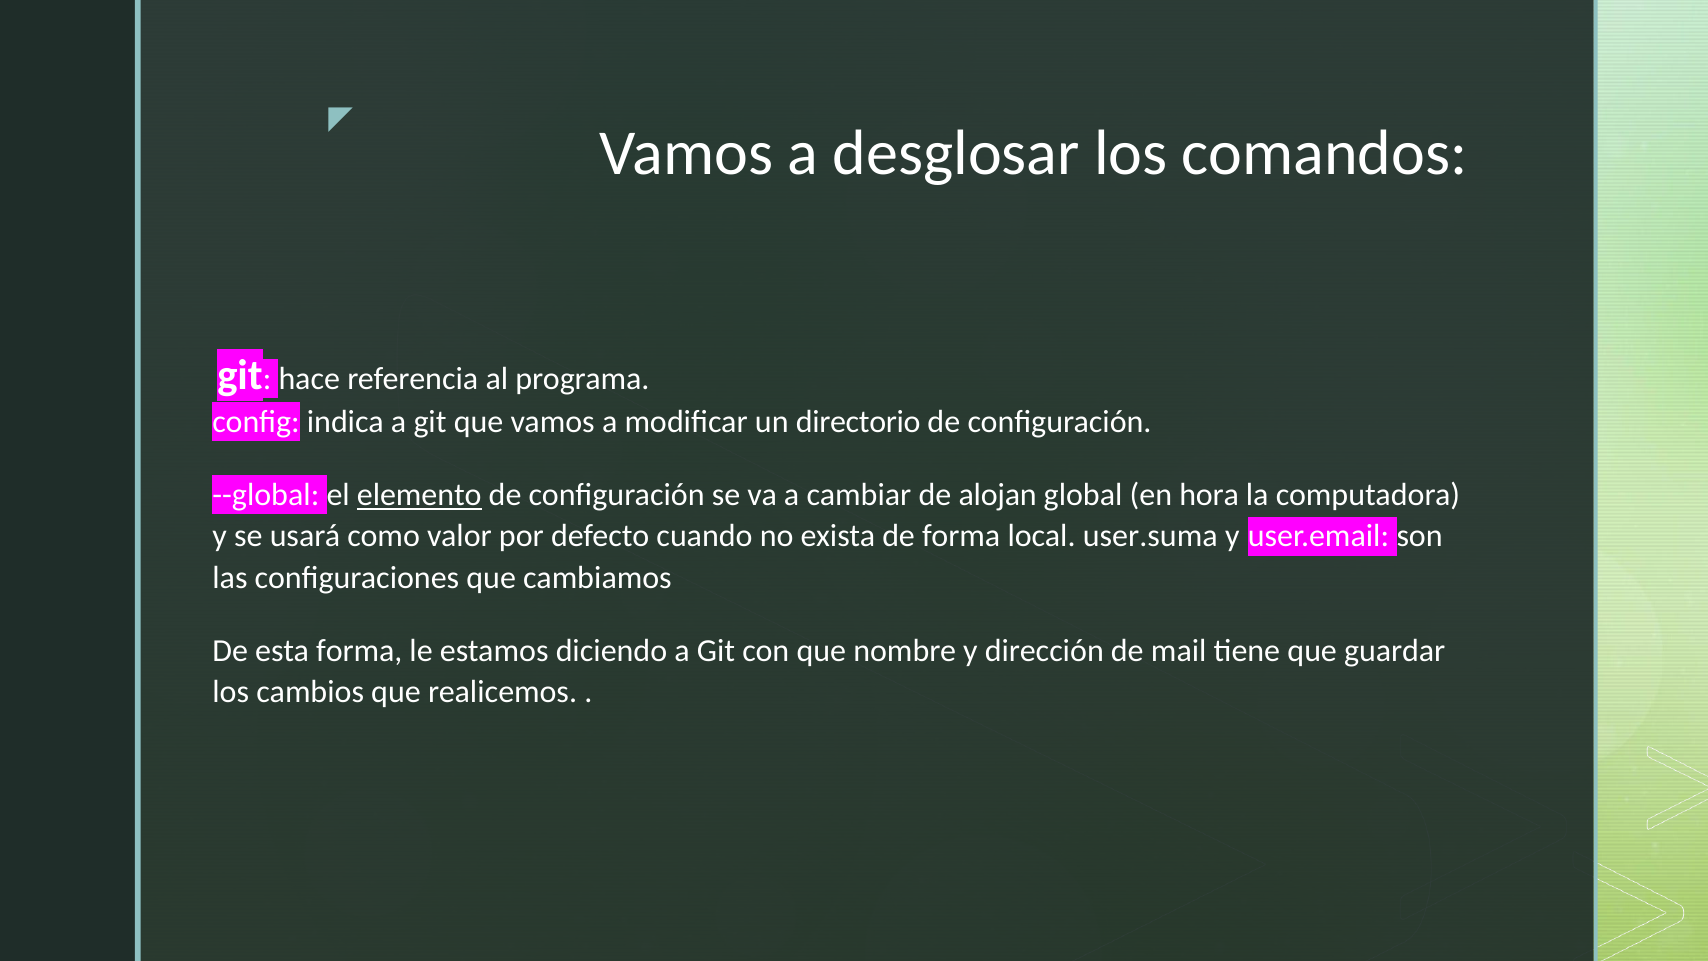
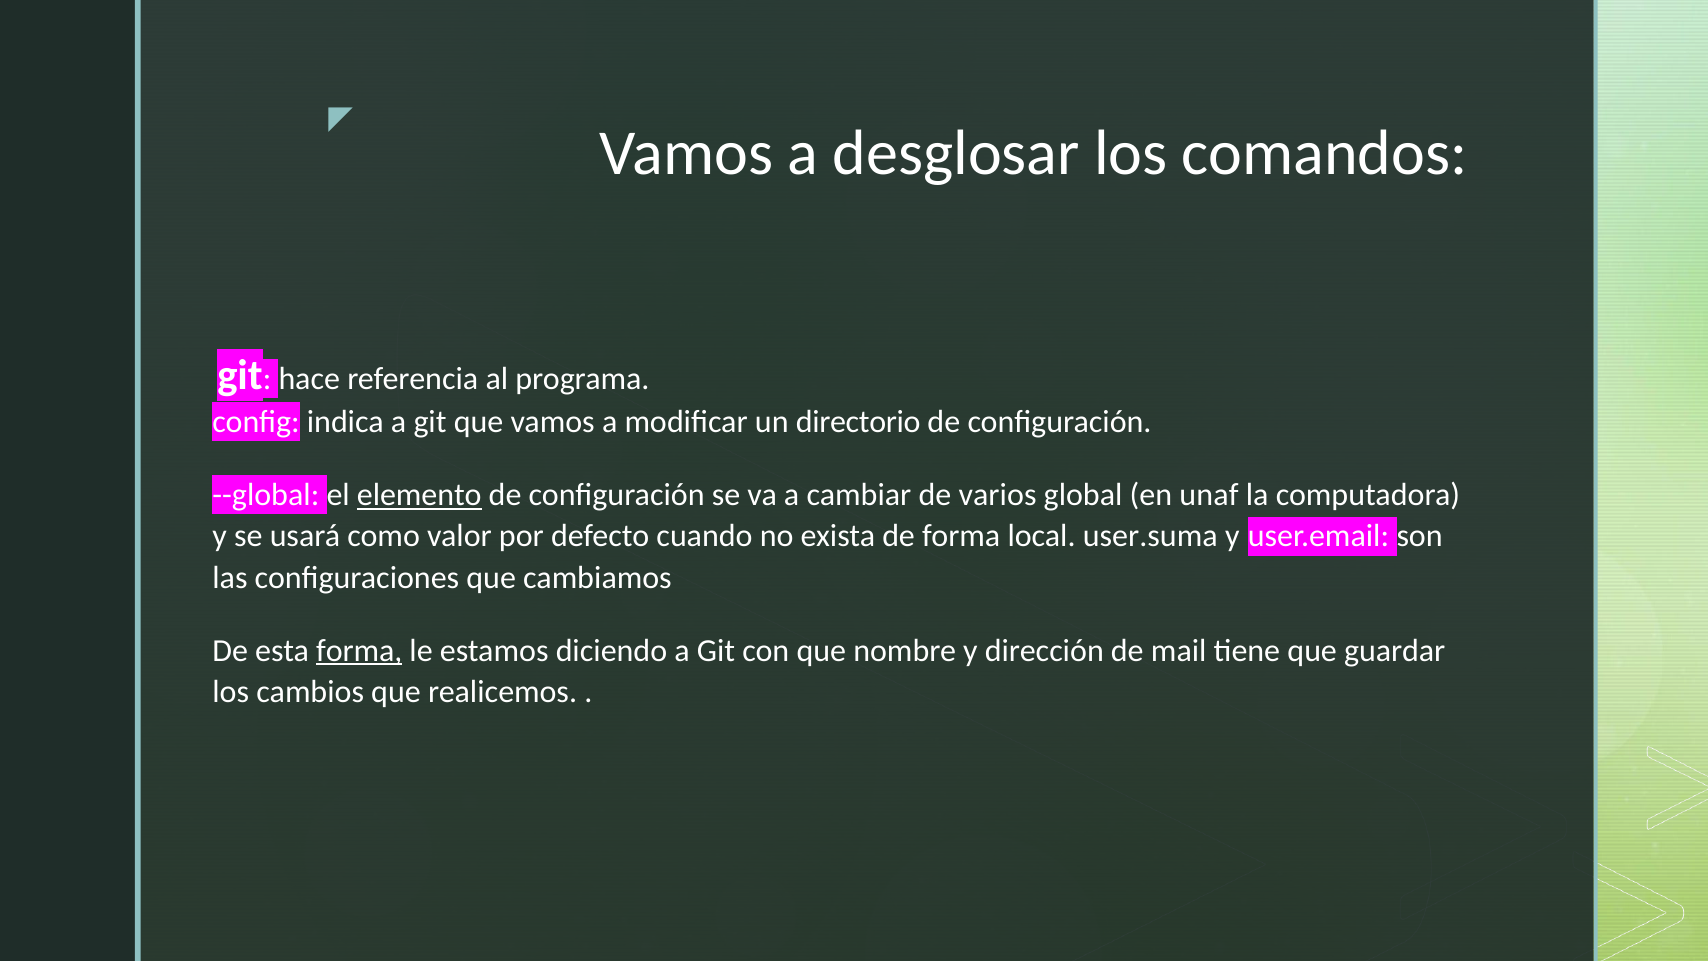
alojan: alojan -> varios (998, 495)
hora: hora -> unaf (1209, 495)
forma underline: none -> present (359, 650)
